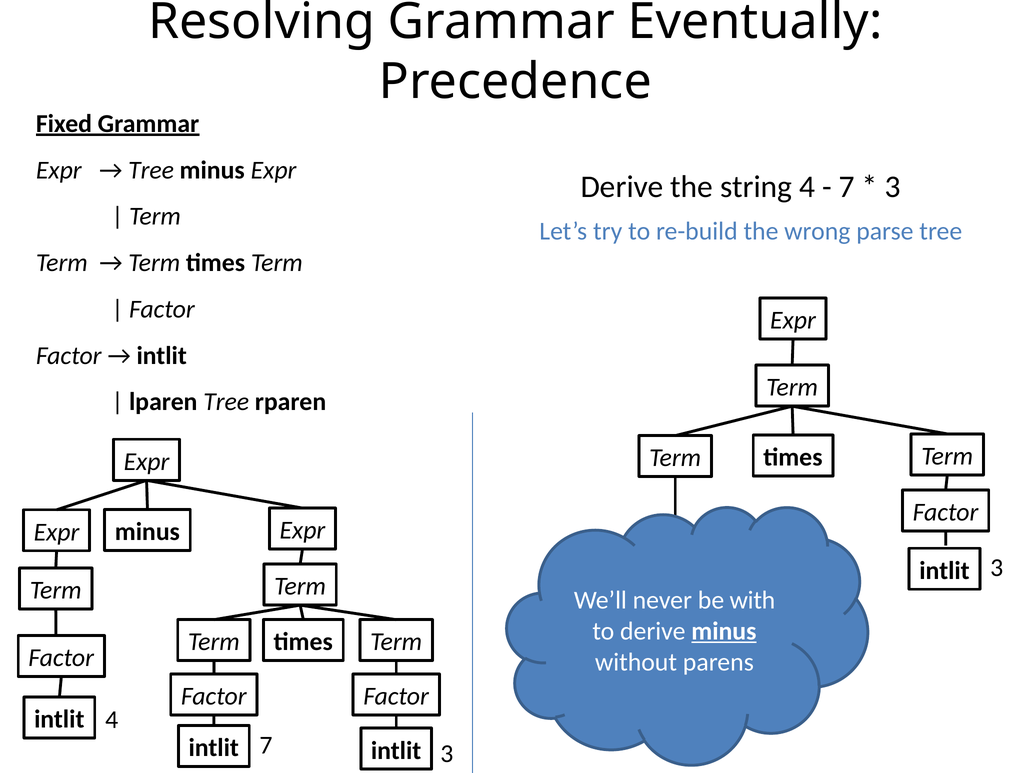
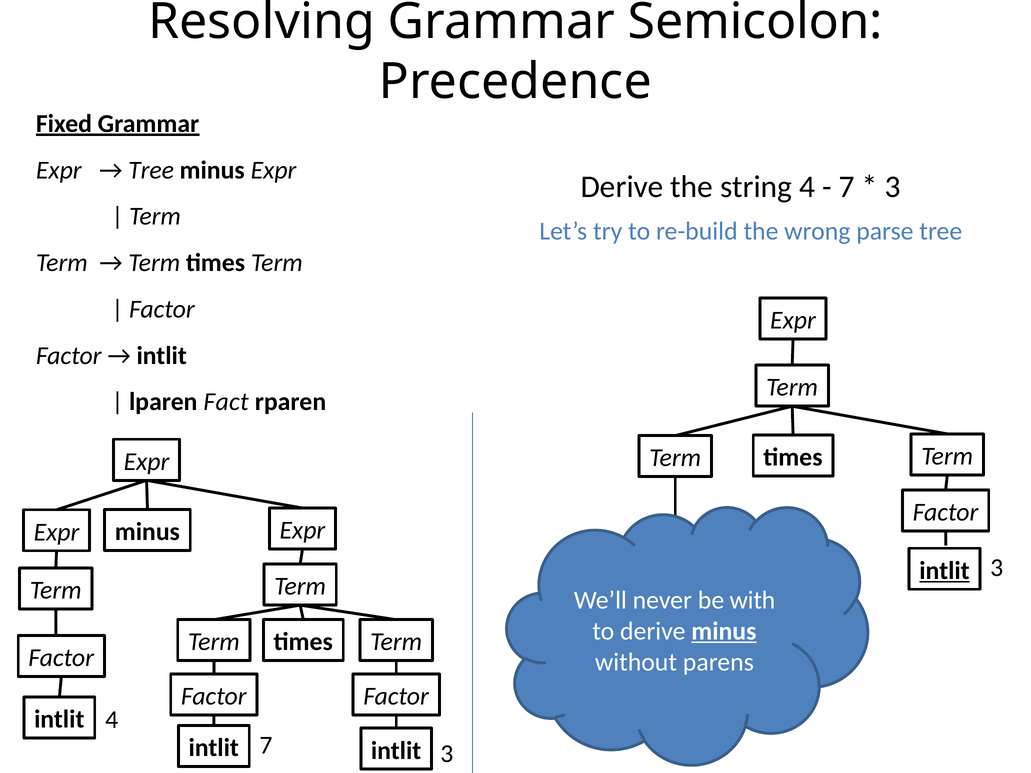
Eventually: Eventually -> Semicolon (755, 22)
lparen Tree: Tree -> Fact (226, 402)
intlit underline: none -> present (944, 571)
